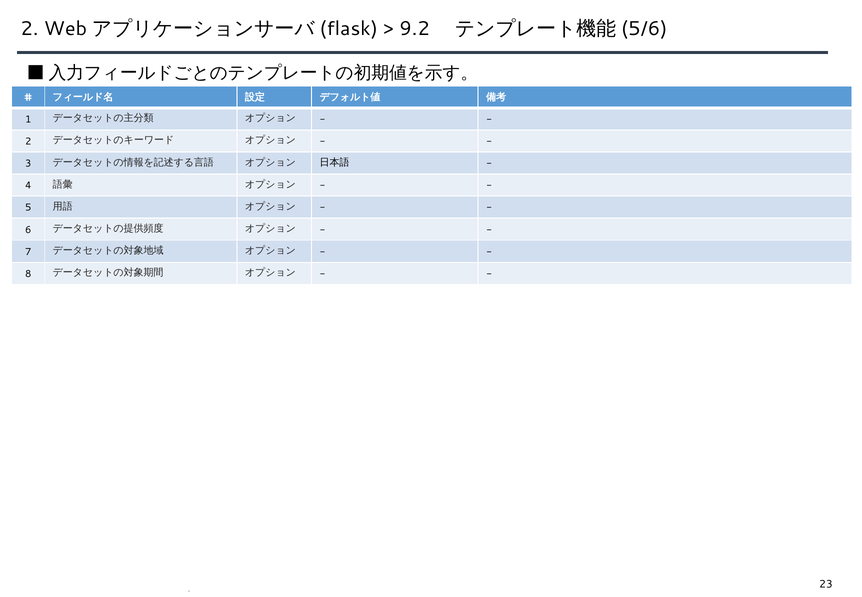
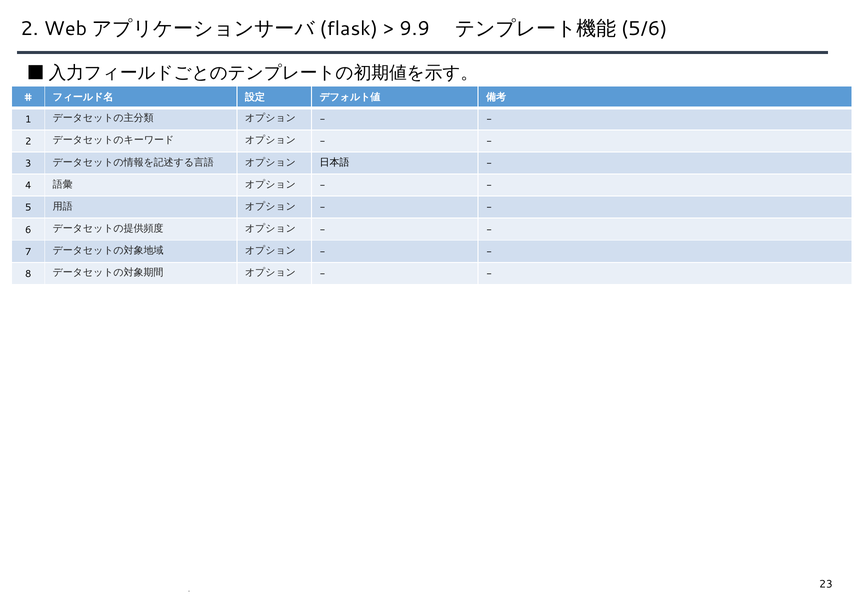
9.2: 9.2 -> 9.9 (415, 29)
